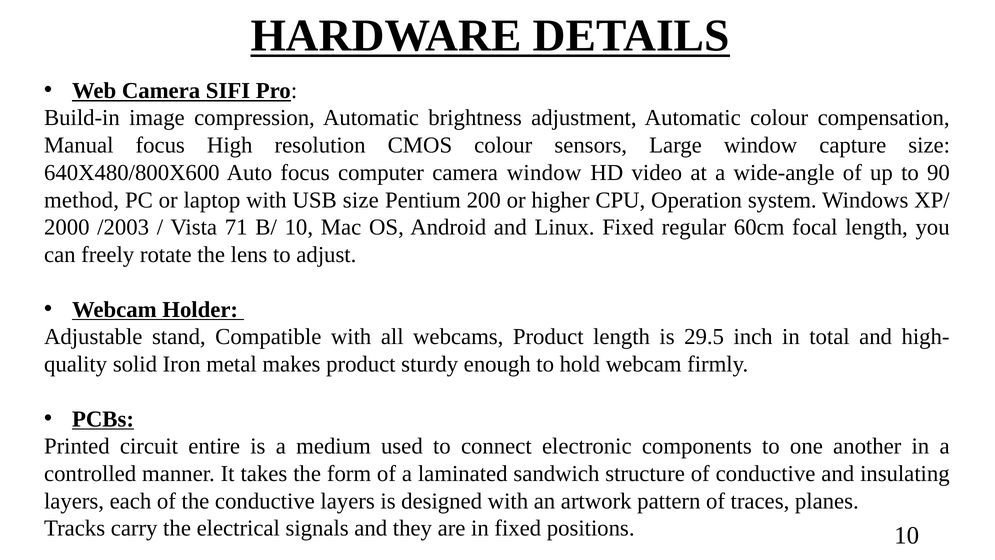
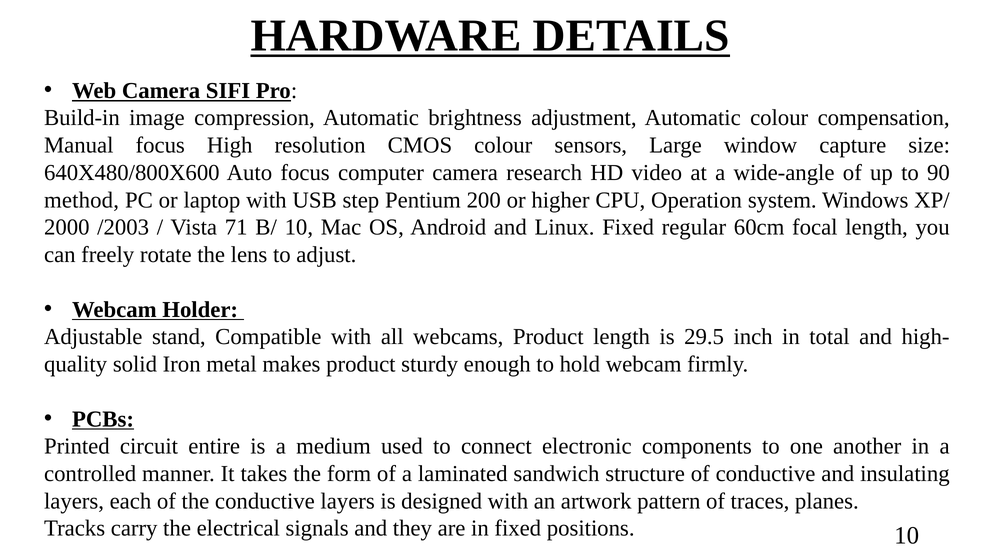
camera window: window -> research (544, 173)
USB size: size -> step (361, 200)
